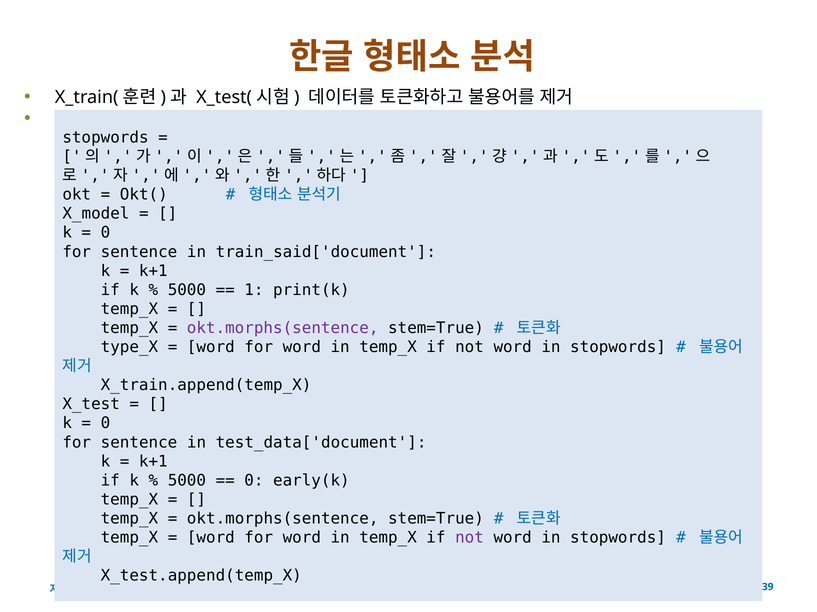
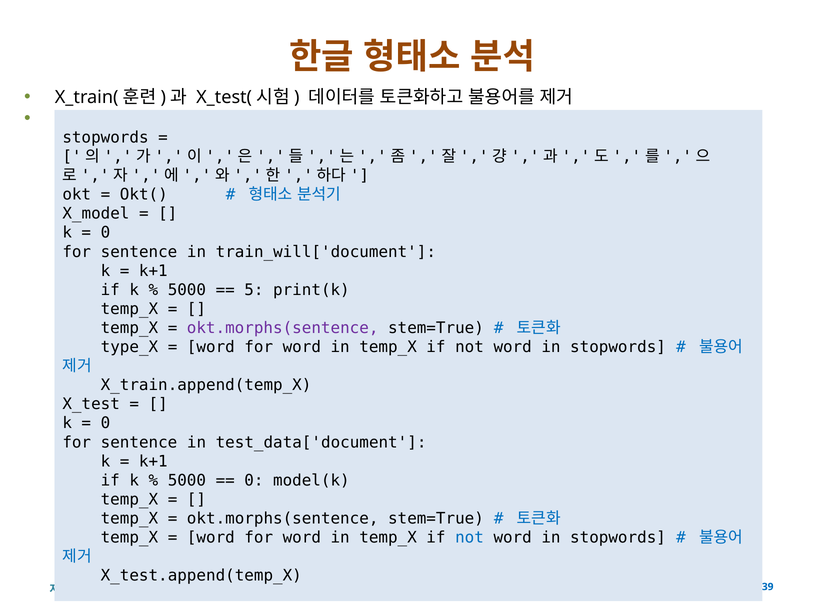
train_said['document: train_said['document -> train_will['document (326, 252)
1: 1 -> 5 (254, 290)
early(k: early(k -> model(k (311, 481)
not colour: purple -> blue (470, 538)
